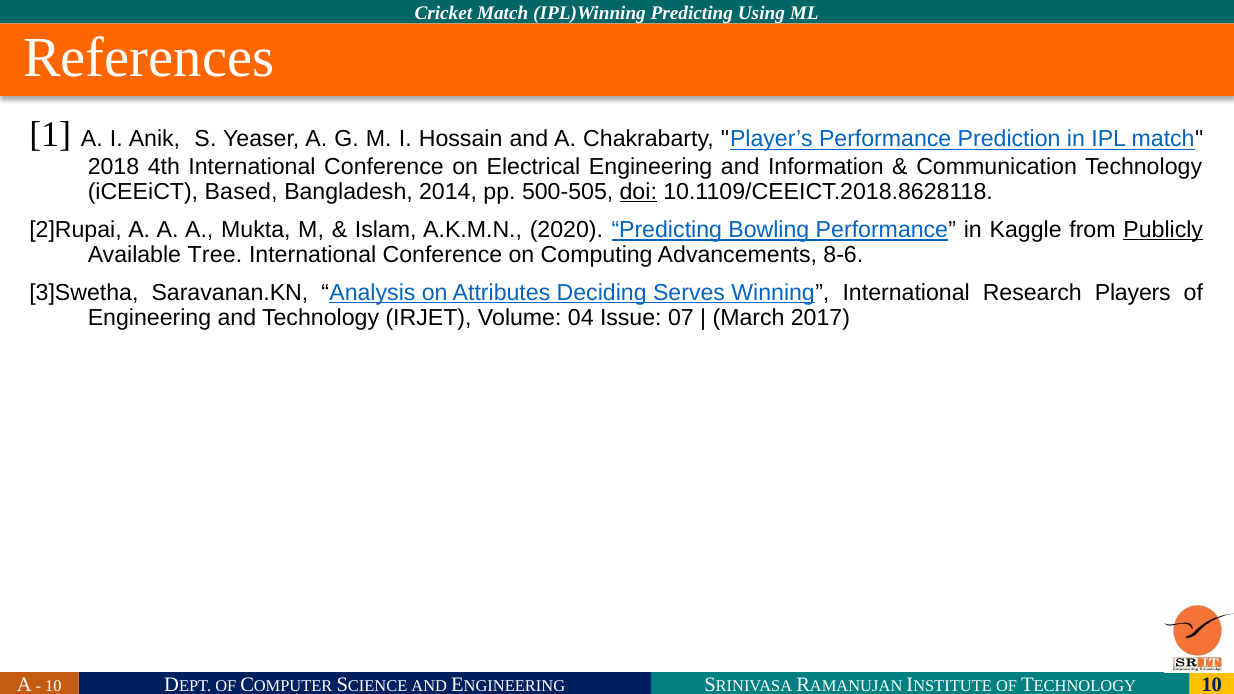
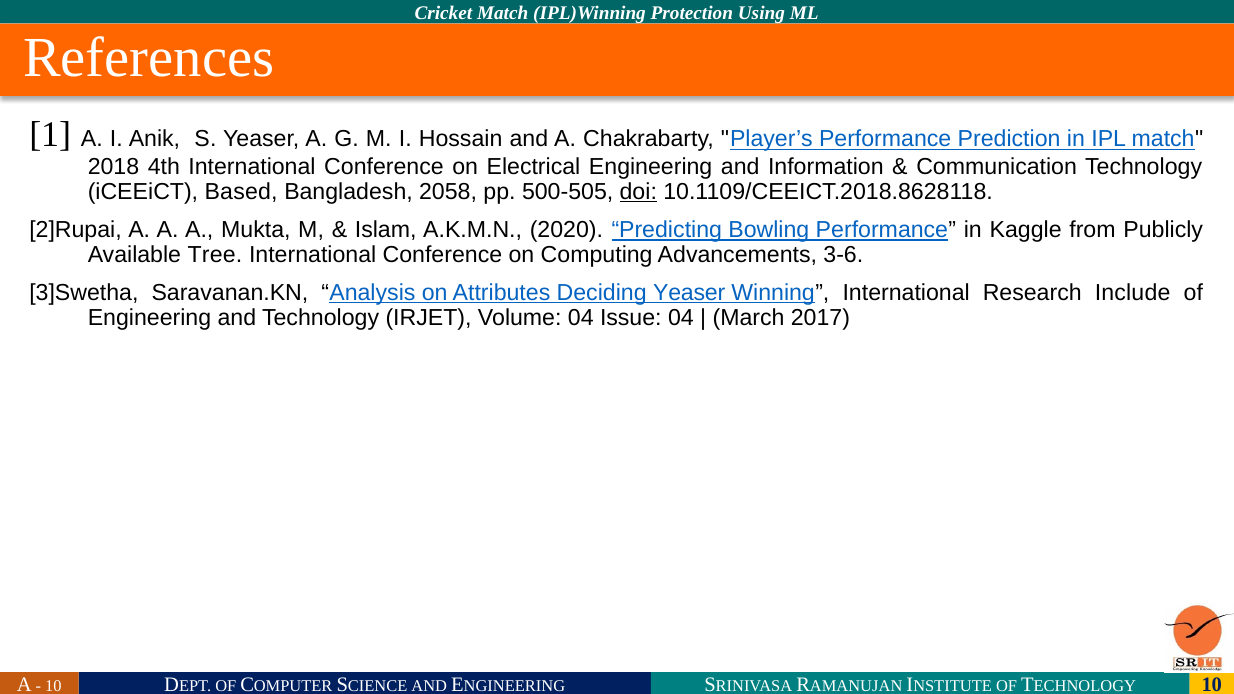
Predicting: Predicting -> Protection (692, 13)
2014: 2014 -> 2058 (448, 192)
Publicly underline: present -> none (1163, 230)
8-6: 8-6 -> 3-6 (843, 255)
Deciding Serves: Serves -> Yeaser (689, 293)
Players: Players -> Include (1133, 293)
Issue 07: 07 -> 04 (681, 318)
